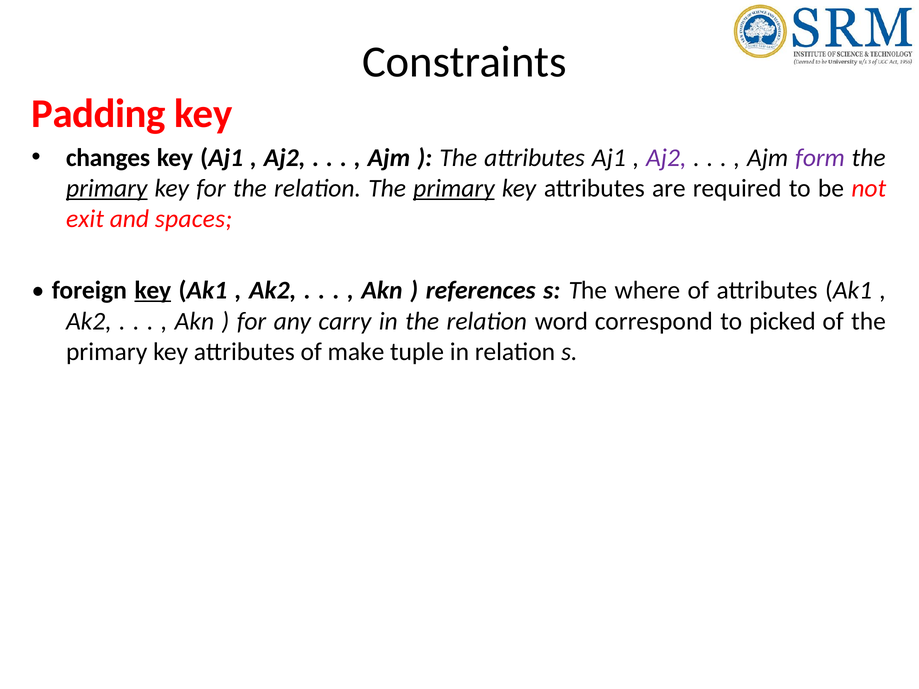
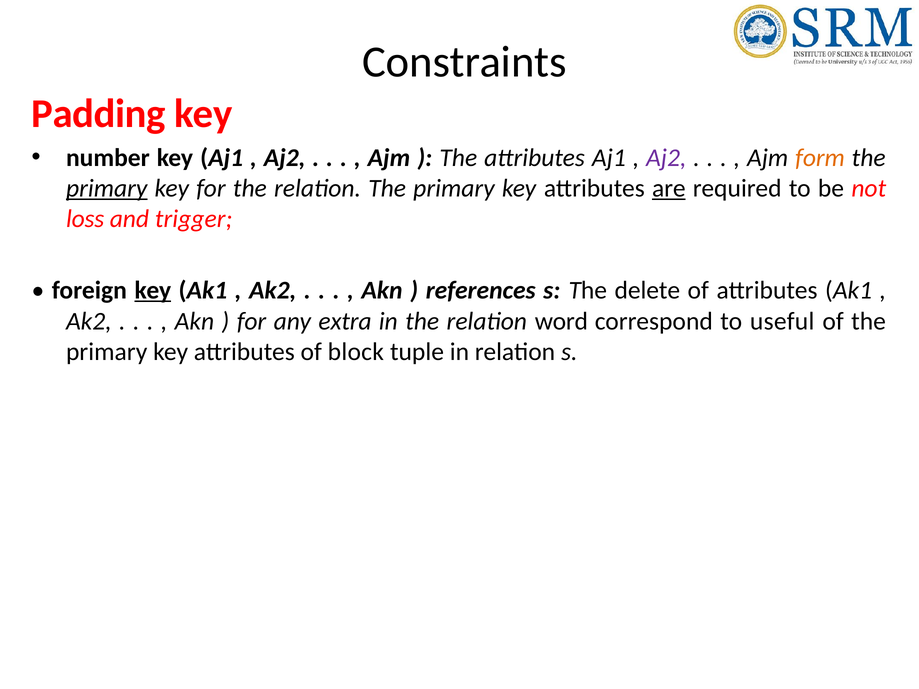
changes: changes -> number (108, 158)
form colour: purple -> orange (820, 158)
primary underline: present -> none (454, 188)
are underline: none -> present (669, 188)
exit: exit -> loss (85, 219)
spaces: spaces -> trigger (194, 219)
where: where -> delete (647, 291)
carry: carry -> extra (345, 321)
picked: picked -> useful (782, 321)
make: make -> block (356, 352)
